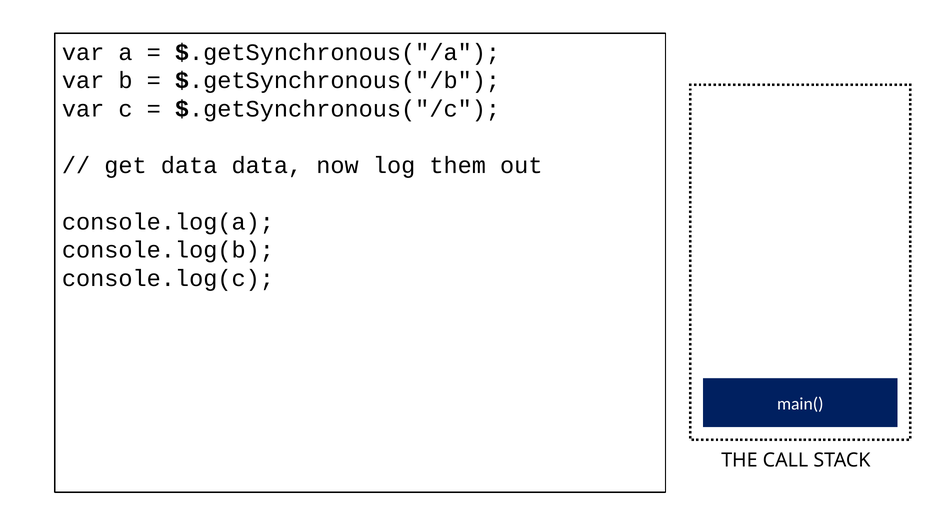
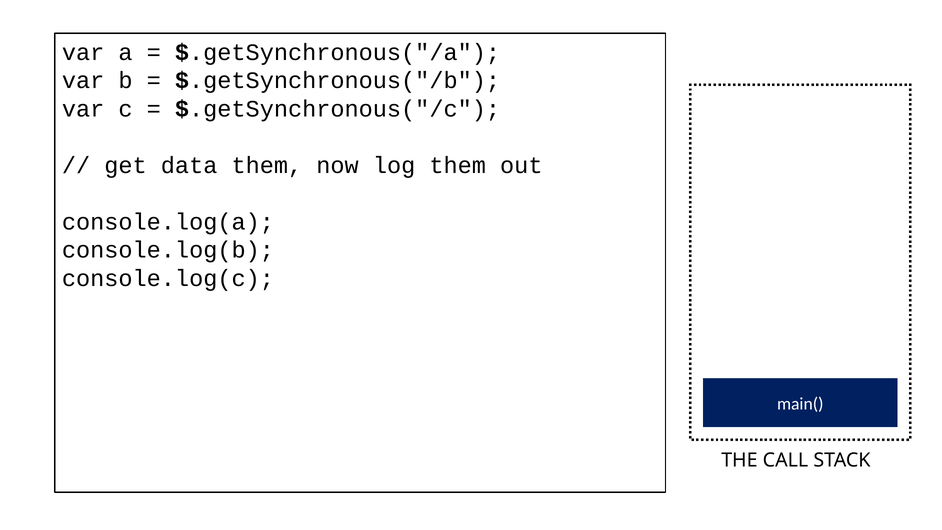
data data: data -> them (267, 165)
